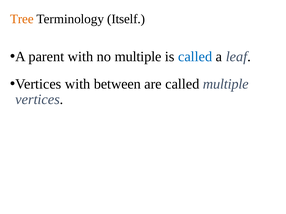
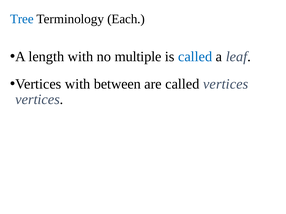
Tree colour: orange -> blue (22, 19)
Itself: Itself -> Each (126, 19)
parent: parent -> length (46, 57)
called multiple: multiple -> vertices (226, 84)
